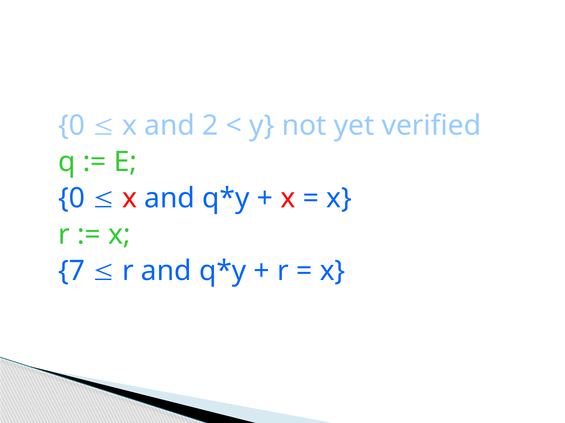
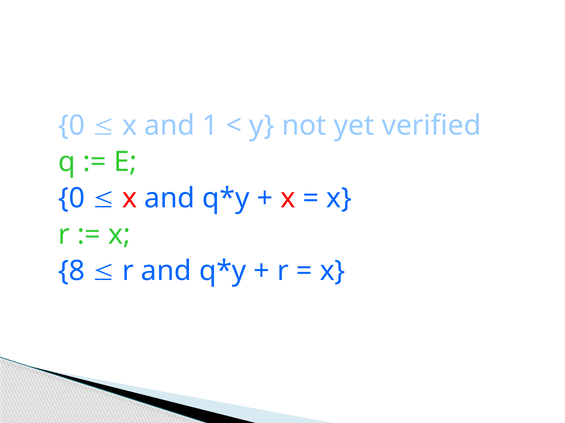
2: 2 -> 1 (210, 126)
7: 7 -> 8 (72, 271)
